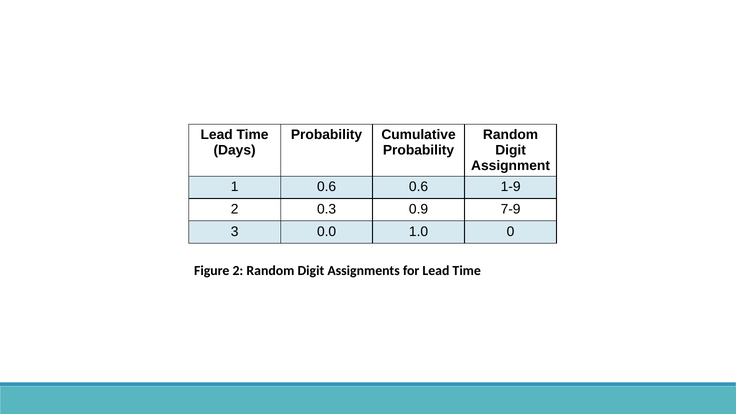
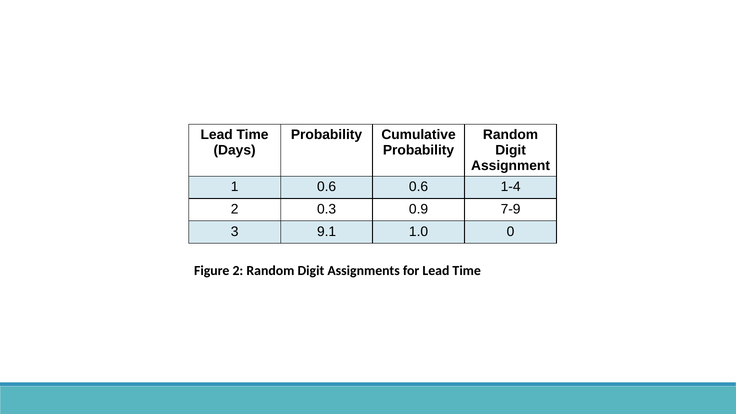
1-9: 1-9 -> 1-4 (511, 187)
0.0: 0.0 -> 9.1 (327, 232)
